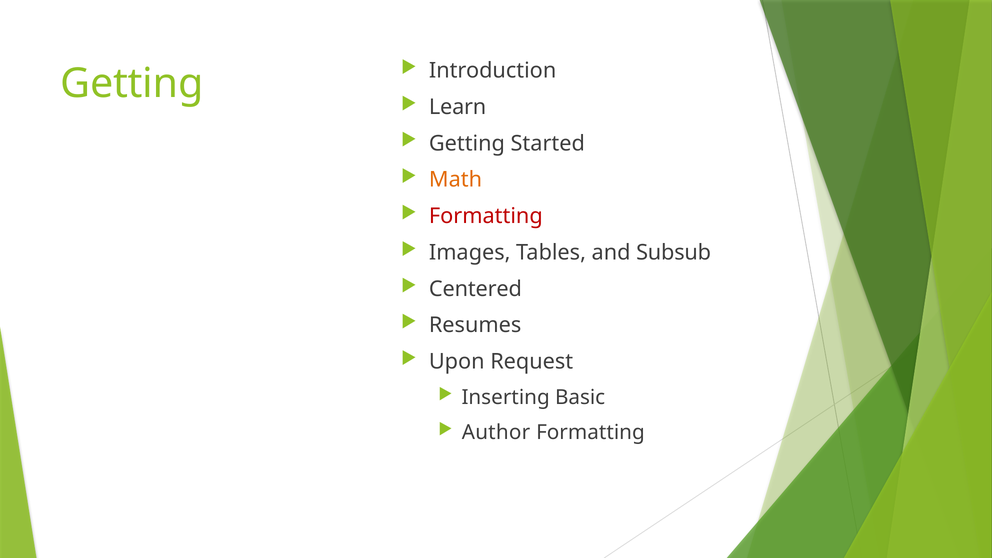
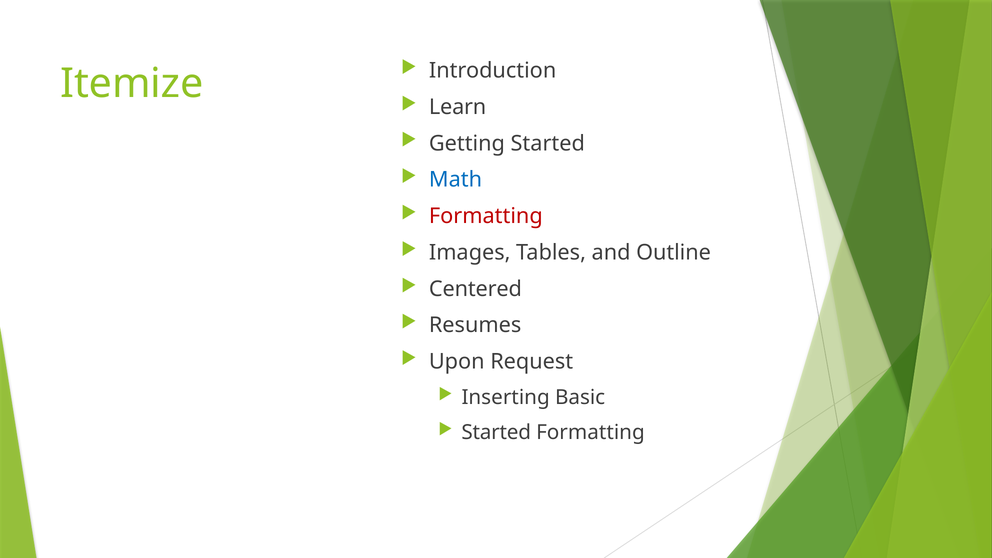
Getting: Getting -> Itemize (132, 84)
Math colour: orange -> blue (456, 180)
Subsub: Subsub -> Outline (674, 253)
Author: Author -> Started (496, 432)
